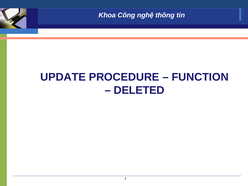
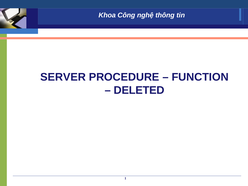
UPDATE: UPDATE -> SERVER (63, 77)
